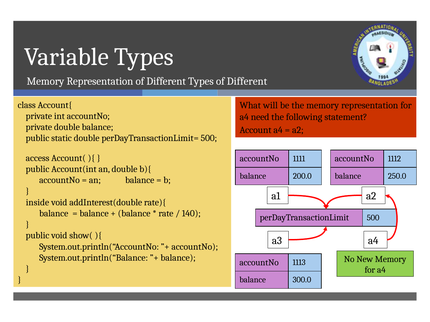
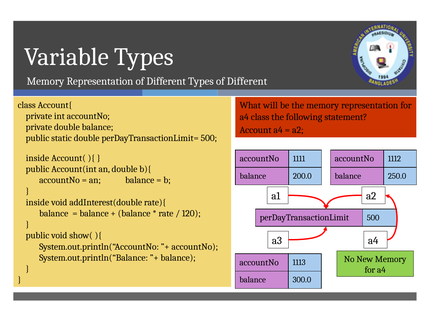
a4 need: need -> class (260, 117)
access: access -> inside (37, 158)
140: 140 -> 120 (191, 214)
